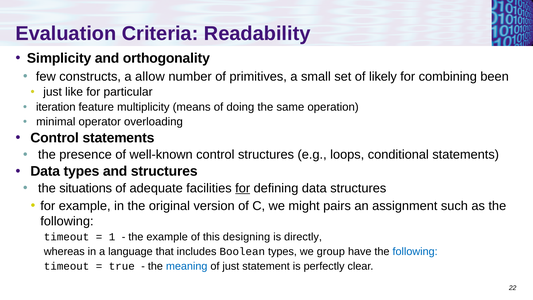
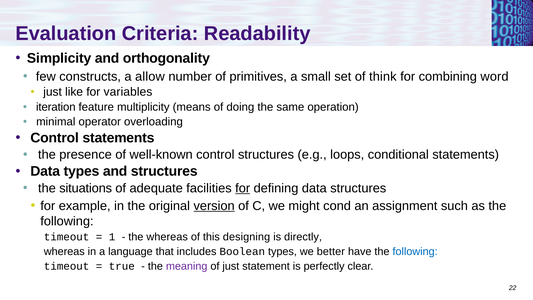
likely: likely -> think (383, 77)
been: been -> word (495, 77)
particular: particular -> variables (128, 92)
version underline: none -> present (214, 206)
pairs: pairs -> cond (337, 206)
the example: example -> whereas (167, 237)
group: group -> better (331, 251)
meaning colour: blue -> purple (187, 266)
